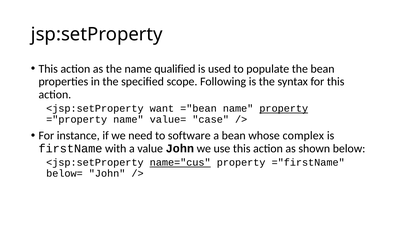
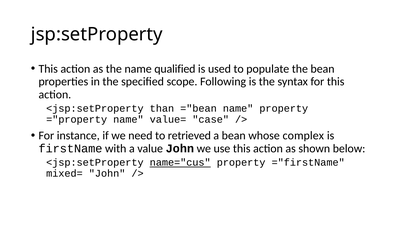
want: want -> than (162, 108)
property underline: present -> none (284, 108)
software: software -> retrieved (189, 135)
below=: below= -> mixed= (64, 173)
